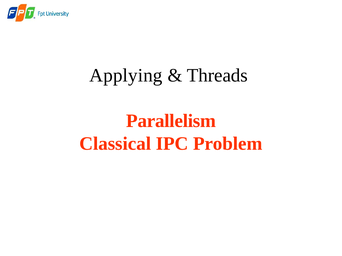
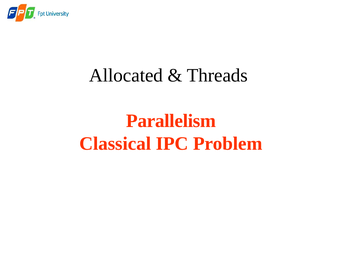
Applying: Applying -> Allocated (126, 75)
